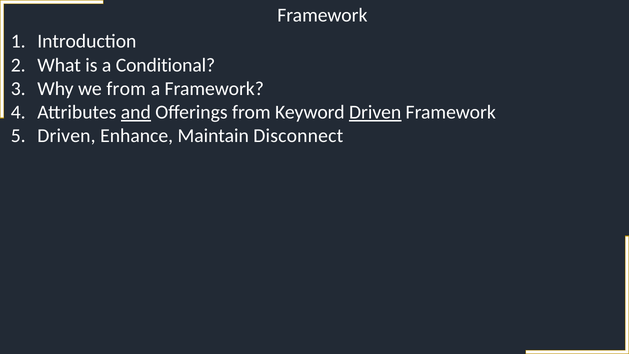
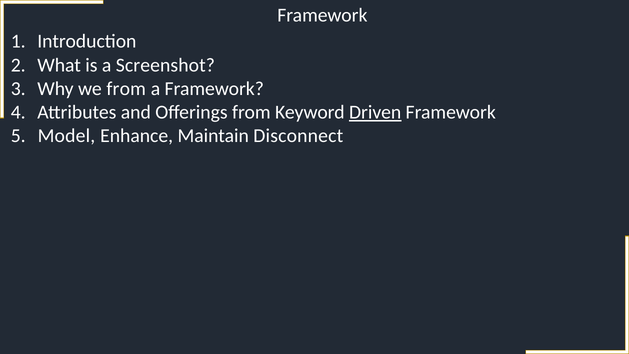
Conditional: Conditional -> Screenshot (165, 65)
and underline: present -> none (136, 112)
Driven: Driven -> Model (66, 136)
